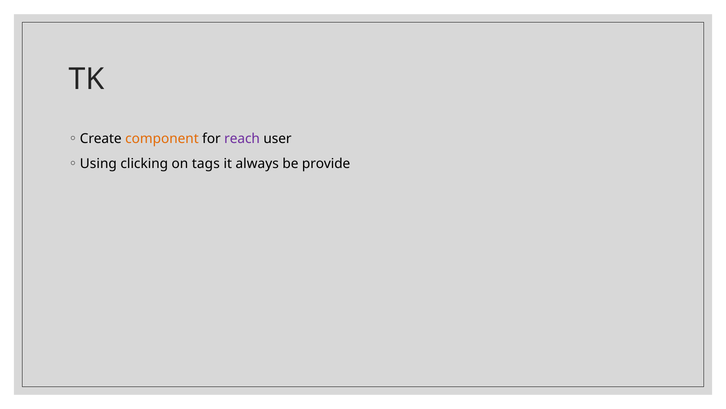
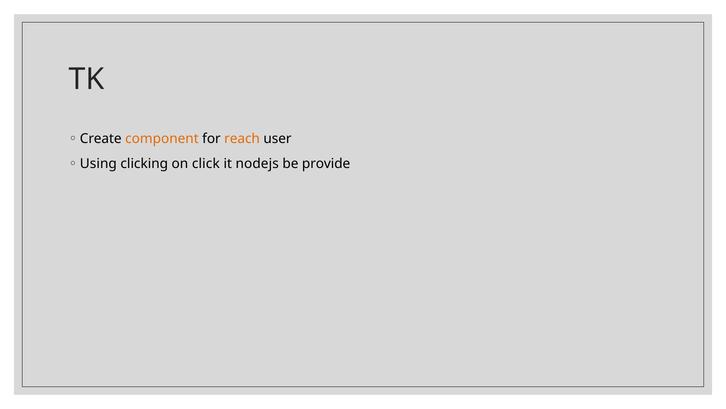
reach colour: purple -> orange (242, 139)
tags: tags -> click (206, 163)
always: always -> nodejs (257, 163)
